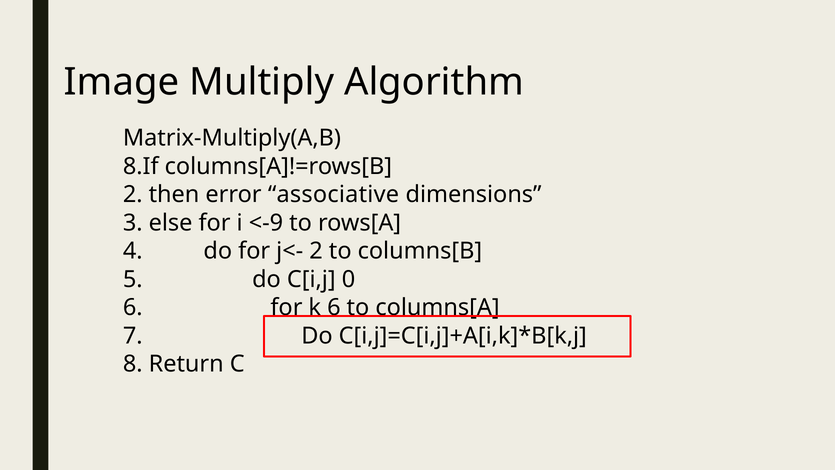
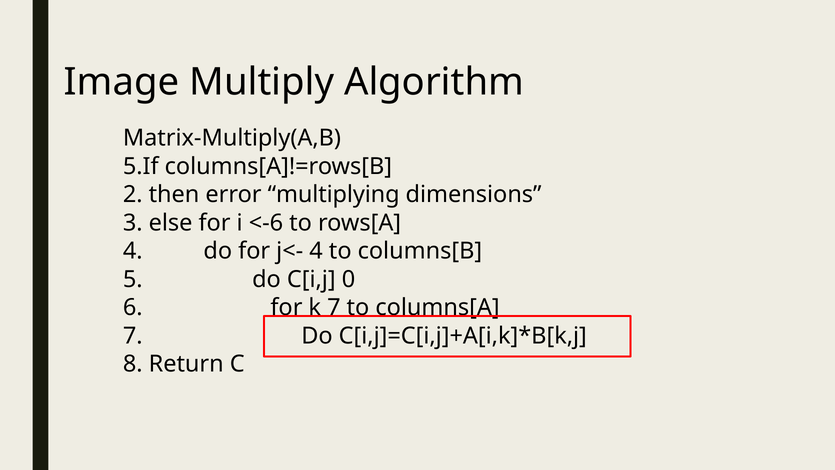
8.If: 8.If -> 5.If (141, 166)
associative: associative -> multiplying (334, 195)
<-9: <-9 -> <-6 (266, 223)
j<- 2: 2 -> 4 (316, 251)
k 6: 6 -> 7 (334, 307)
